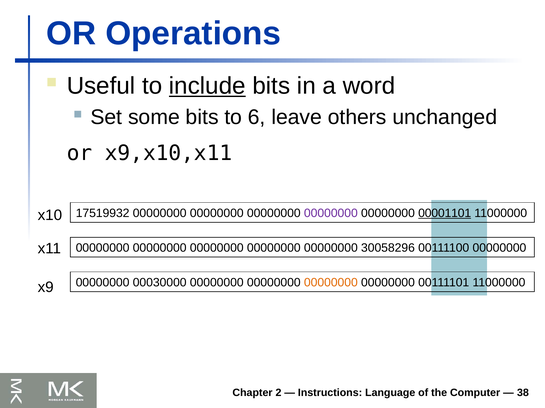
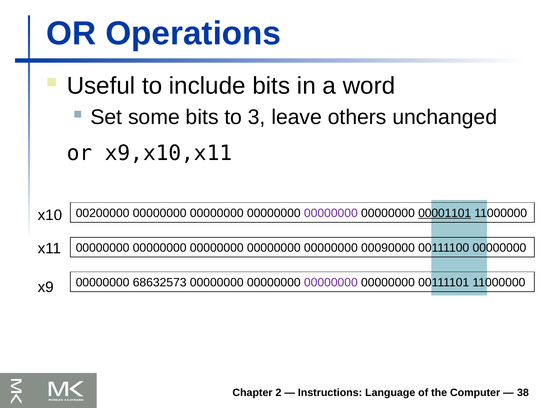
include underline: present -> none (207, 86)
6: 6 -> 3 (257, 117)
17519932: 17519932 -> 00200000 (103, 214)
30058296: 30058296 -> 00090000 (388, 248)
00030000: 00030000 -> 68632573 (160, 283)
00000000 colour: orange -> purple (331, 283)
